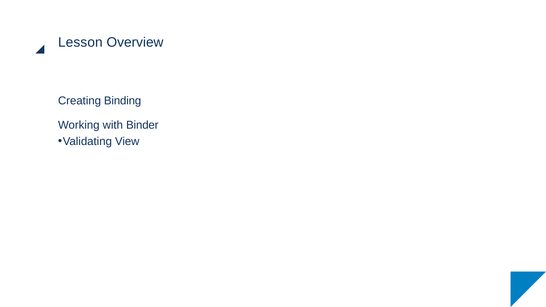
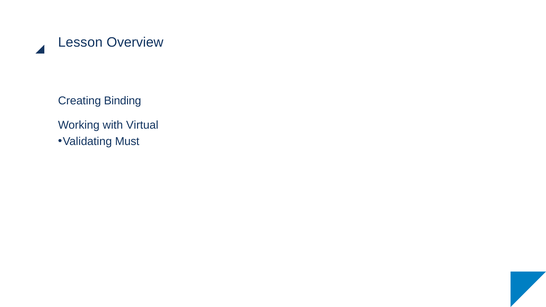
Binder: Binder -> Virtual (142, 125)
View: View -> Must (127, 142)
